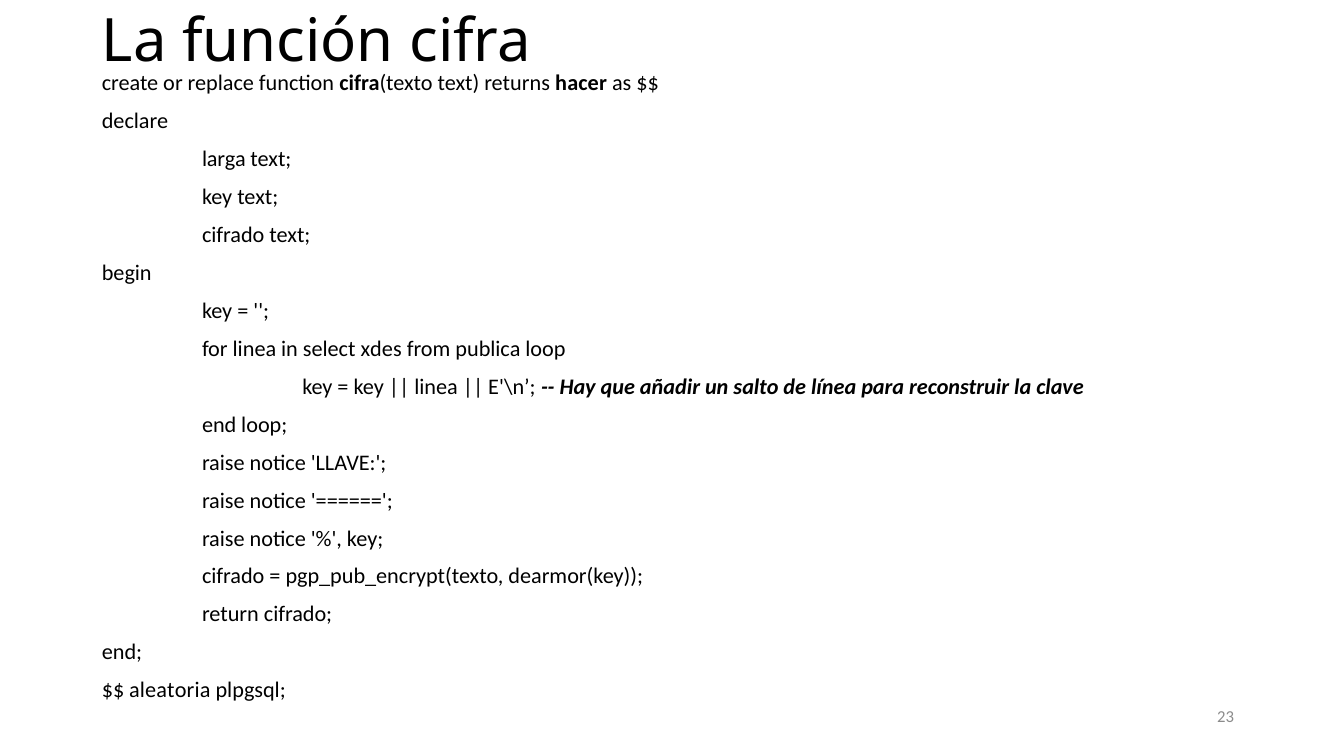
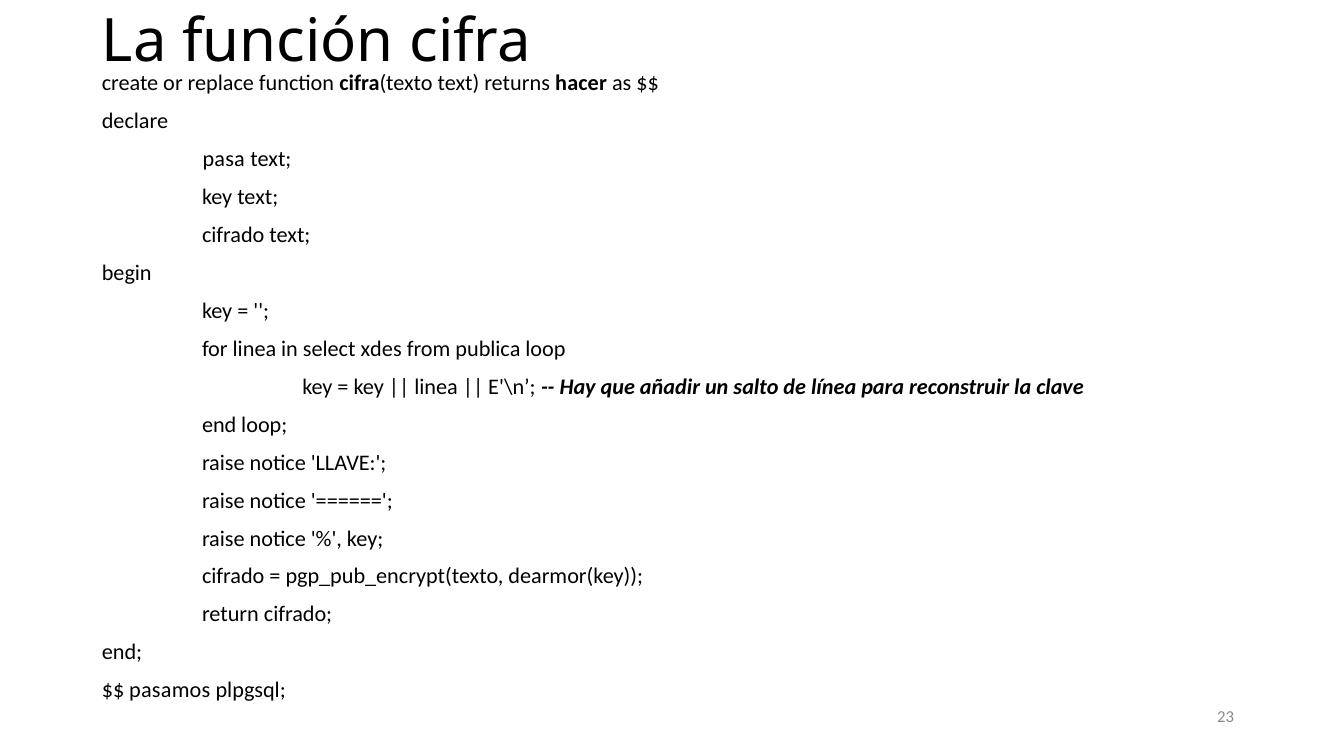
larga: larga -> pasa (224, 160)
aleatoria: aleatoria -> pasamos (170, 691)
